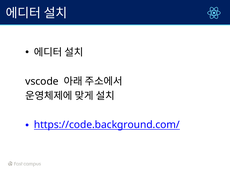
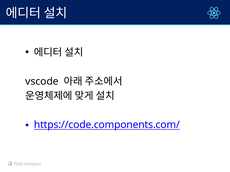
https://code.background.com/: https://code.background.com/ -> https://code.components.com/ (107, 125)
